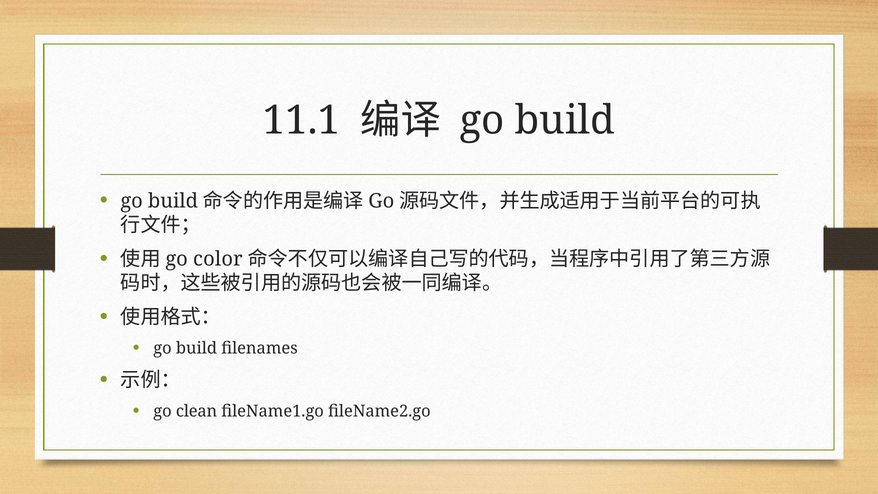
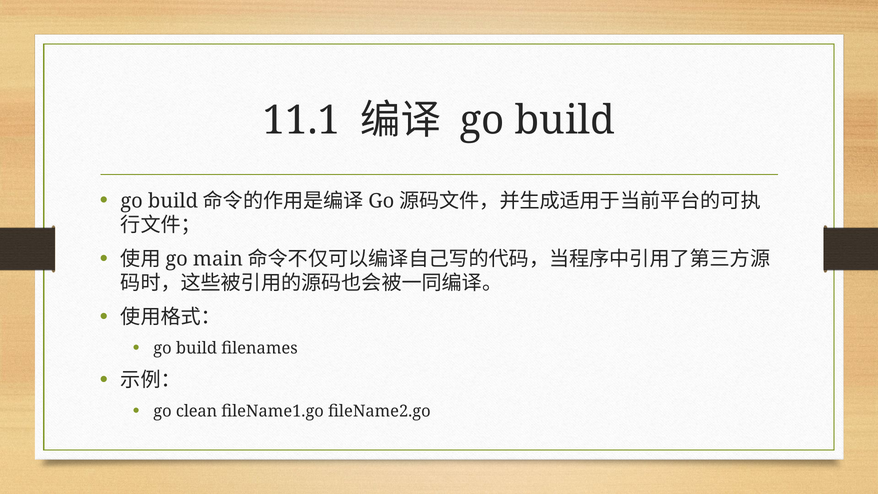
color: color -> main (218, 259)
